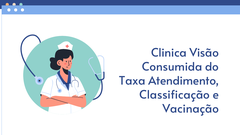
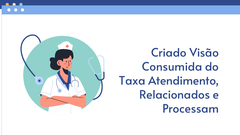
Clinica: Clinica -> Criado (169, 53)
Classificação: Classificação -> Relacionados (175, 95)
Vacinação: Vacinação -> Processam (191, 109)
